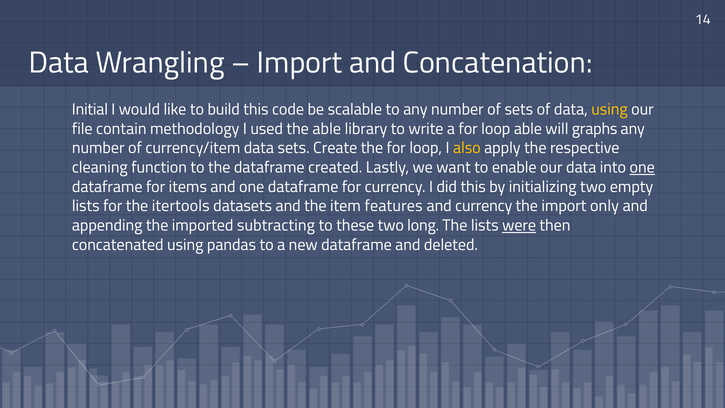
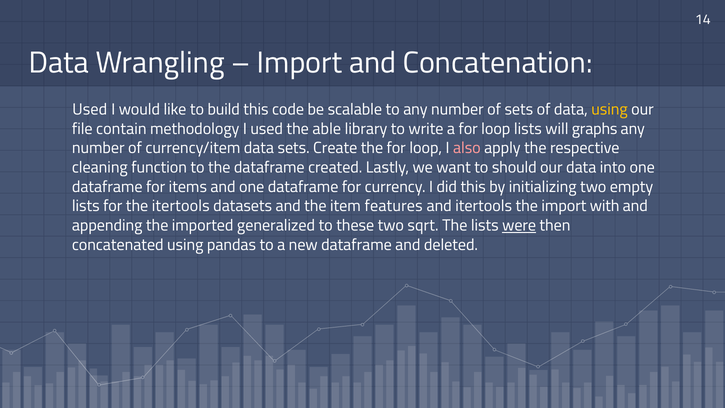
Initial: Initial -> Used (90, 109)
loop able: able -> lists (528, 129)
also colour: yellow -> pink (467, 148)
enable: enable -> should (514, 167)
one underline: present -> none (642, 167)
and currency: currency -> itertools (484, 206)
only: only -> with (605, 206)
subtracting: subtracting -> generalized (276, 225)
long: long -> sqrt (423, 225)
